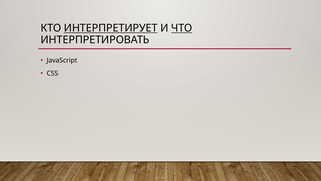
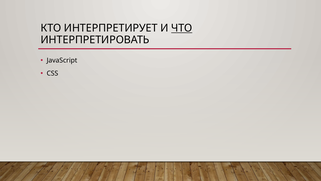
ИНТЕРПРЕТИРУЕТ underline: present -> none (111, 28)
